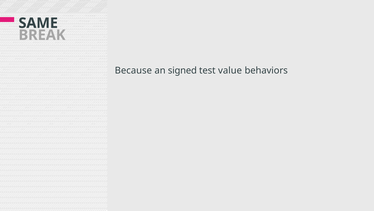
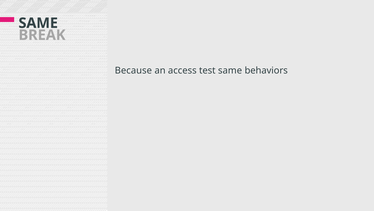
signed: signed -> access (182, 70)
test value: value -> same (230, 70)
